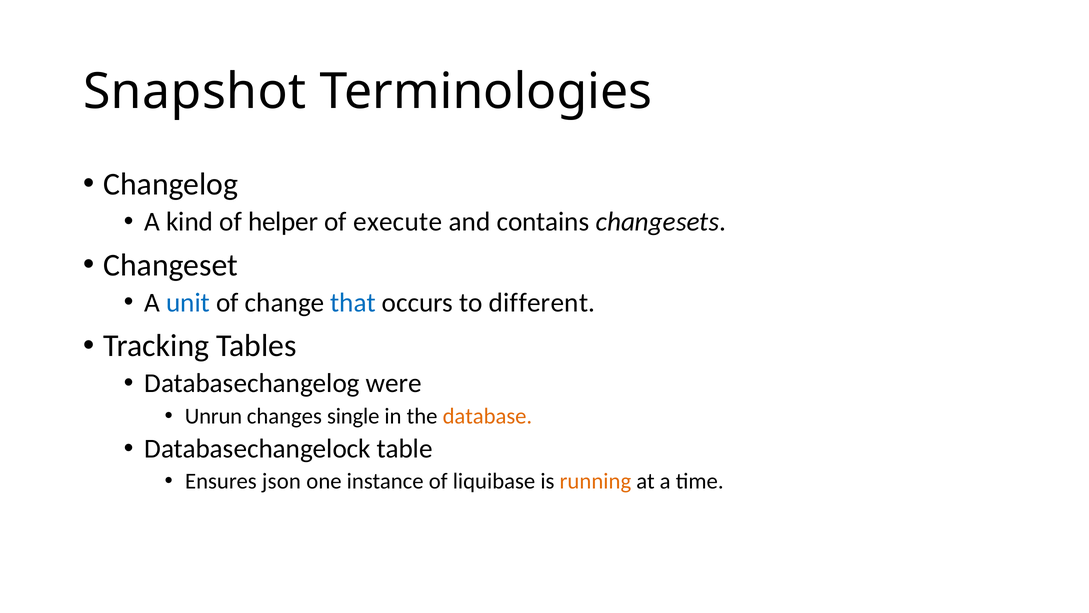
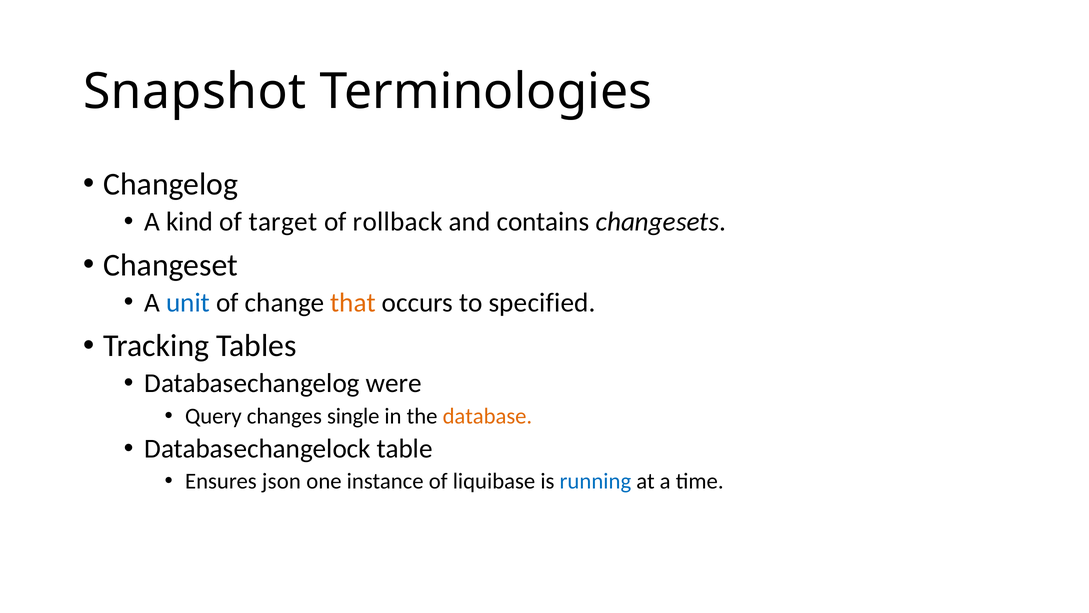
helper: helper -> target (283, 222)
execute: execute -> rollback (398, 222)
that colour: blue -> orange (353, 302)
different: different -> specified (542, 302)
Unrun: Unrun -> Query (213, 416)
running colour: orange -> blue (595, 481)
